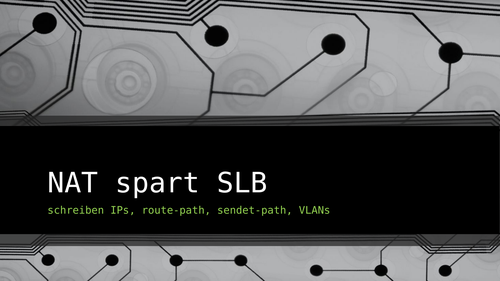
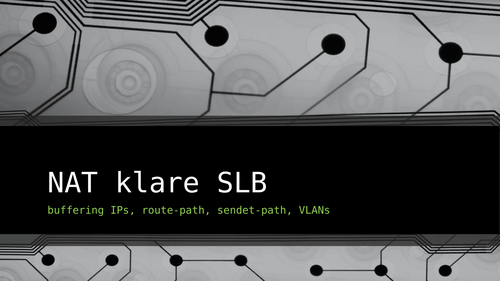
spart: spart -> klare (157, 183)
schreiben: schreiben -> buffering (76, 211)
